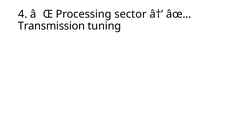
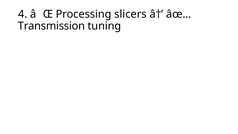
sector: sector -> slicers (130, 14)
